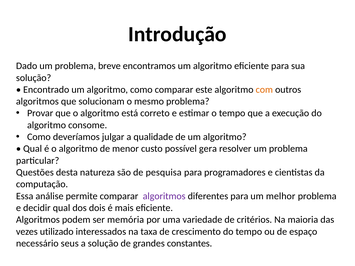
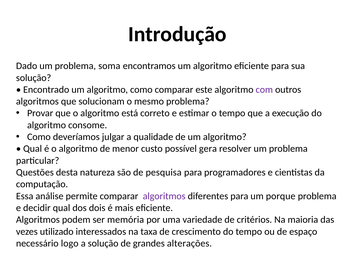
breve: breve -> soma (109, 66)
com colour: orange -> purple (264, 90)
melhor: melhor -> porque (281, 196)
seus: seus -> logo (70, 244)
constantes: constantes -> alterações (189, 244)
